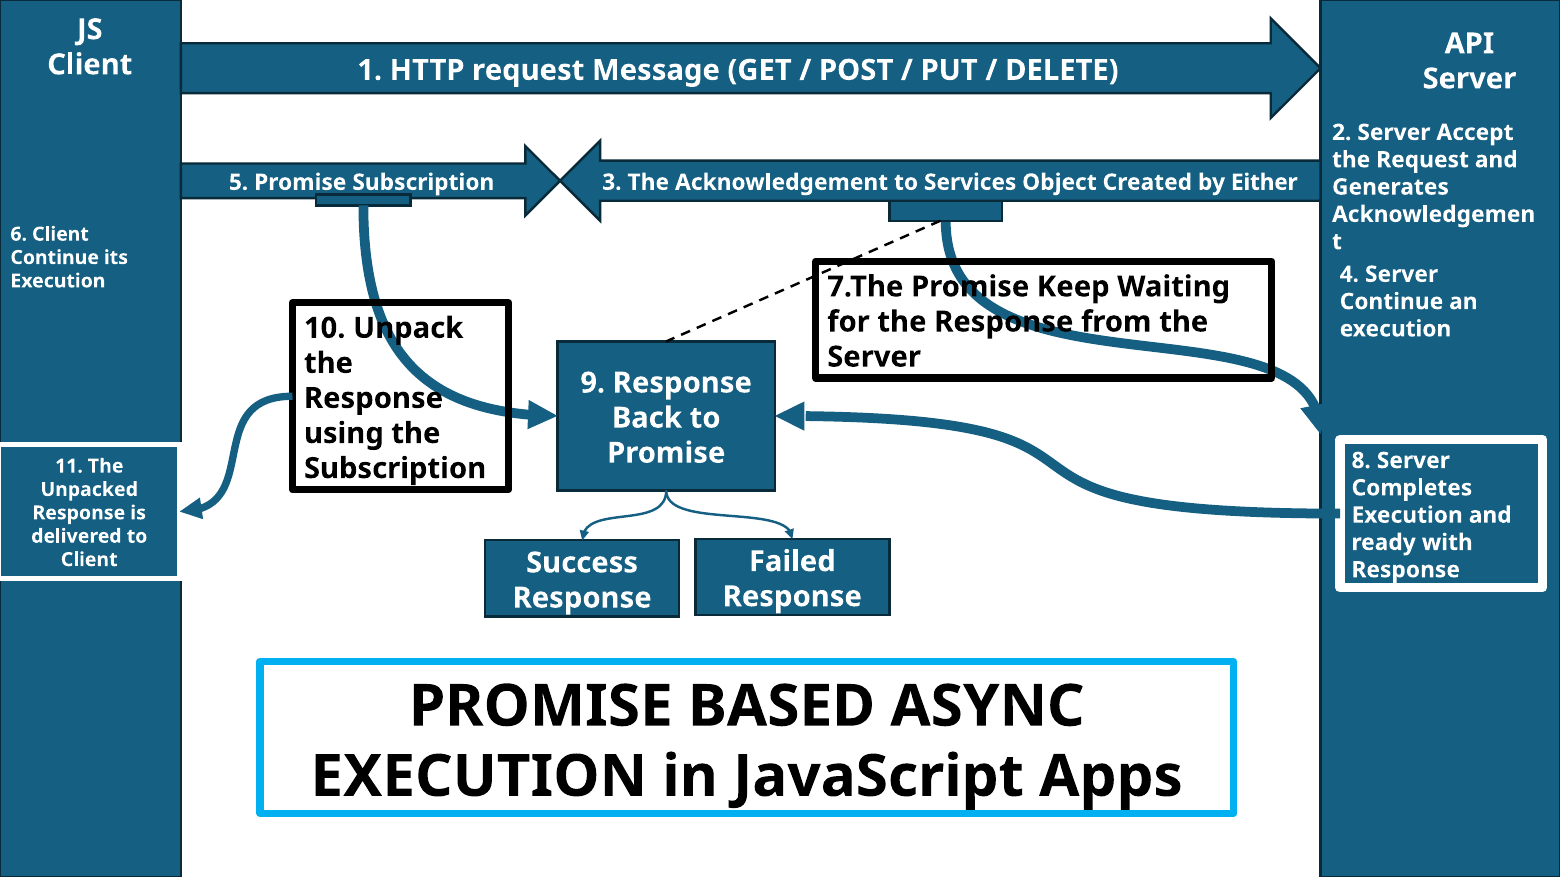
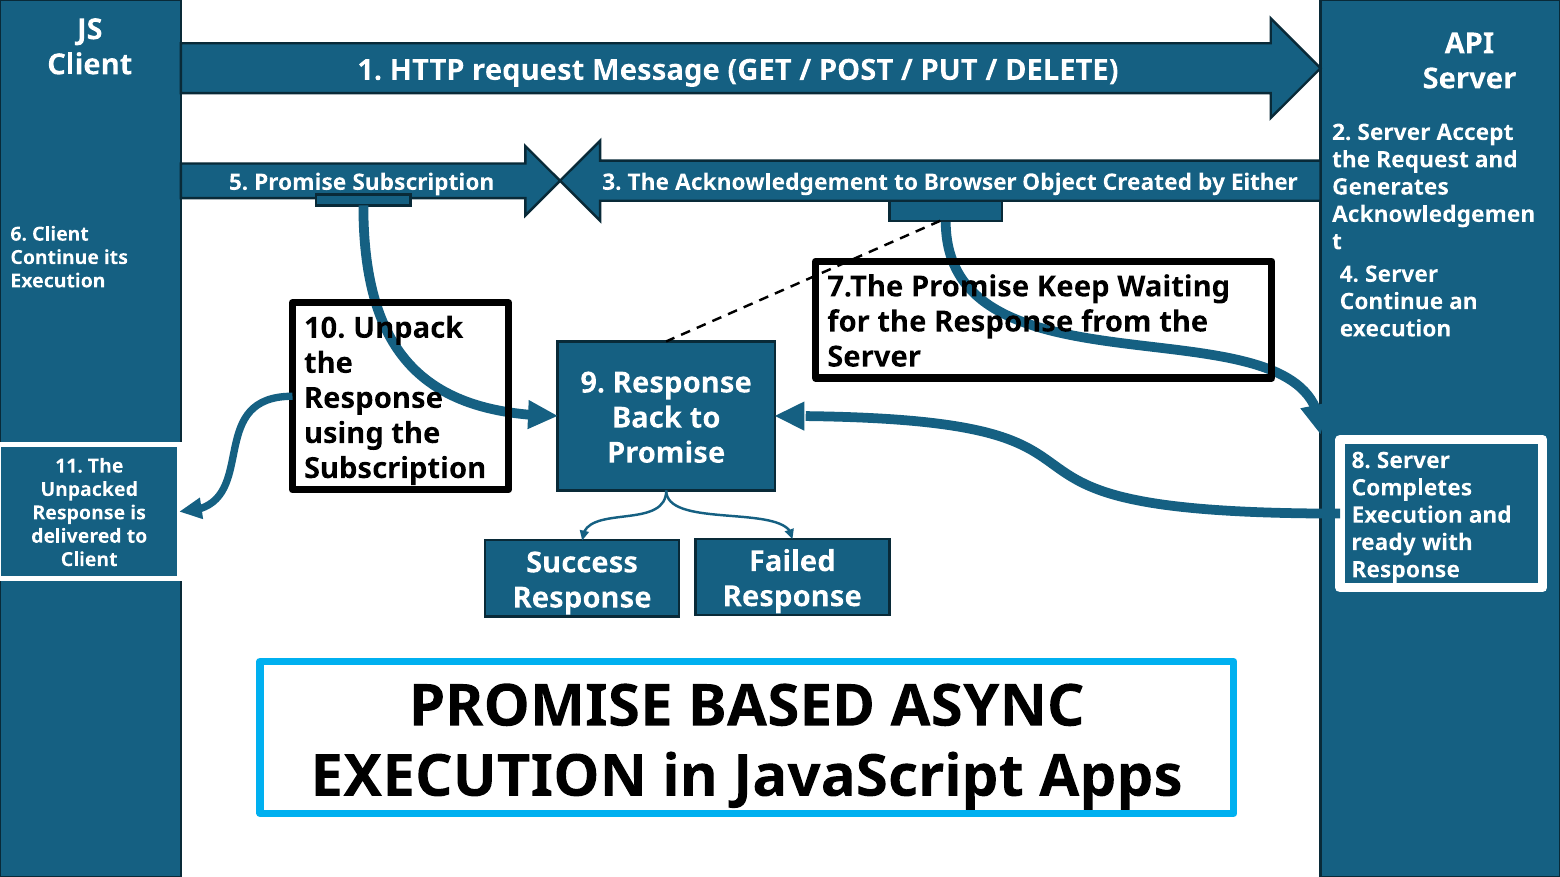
Services: Services -> Browser (970, 182)
